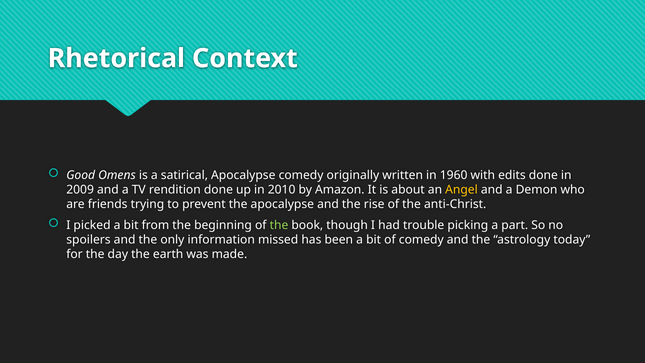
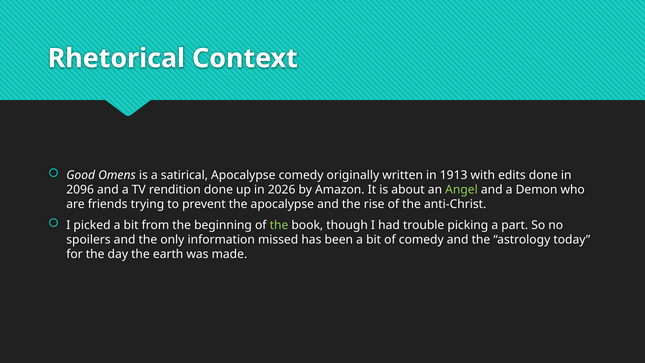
1960: 1960 -> 1913 (454, 175)
2009: 2009 -> 2096 (80, 190)
2010: 2010 -> 2026 (282, 190)
Angel colour: yellow -> light green (461, 190)
